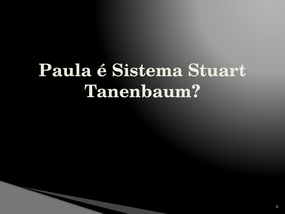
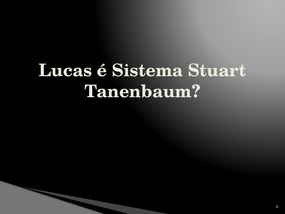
Paula: Paula -> Lucas (65, 71)
